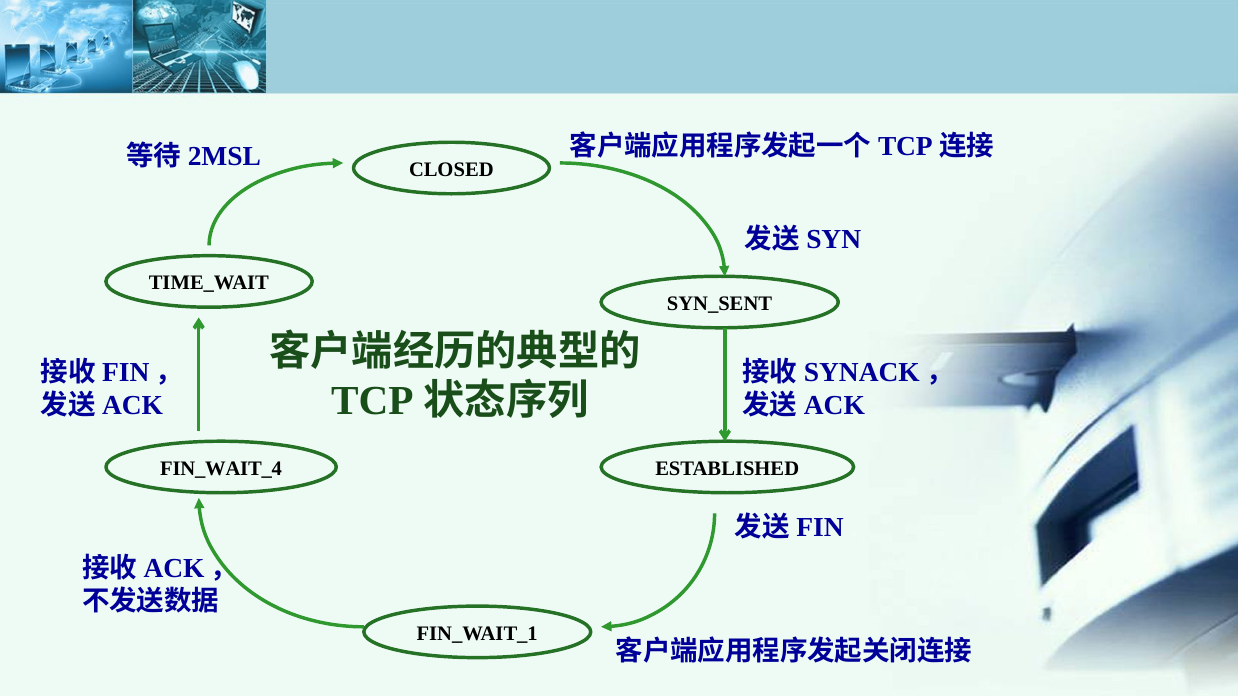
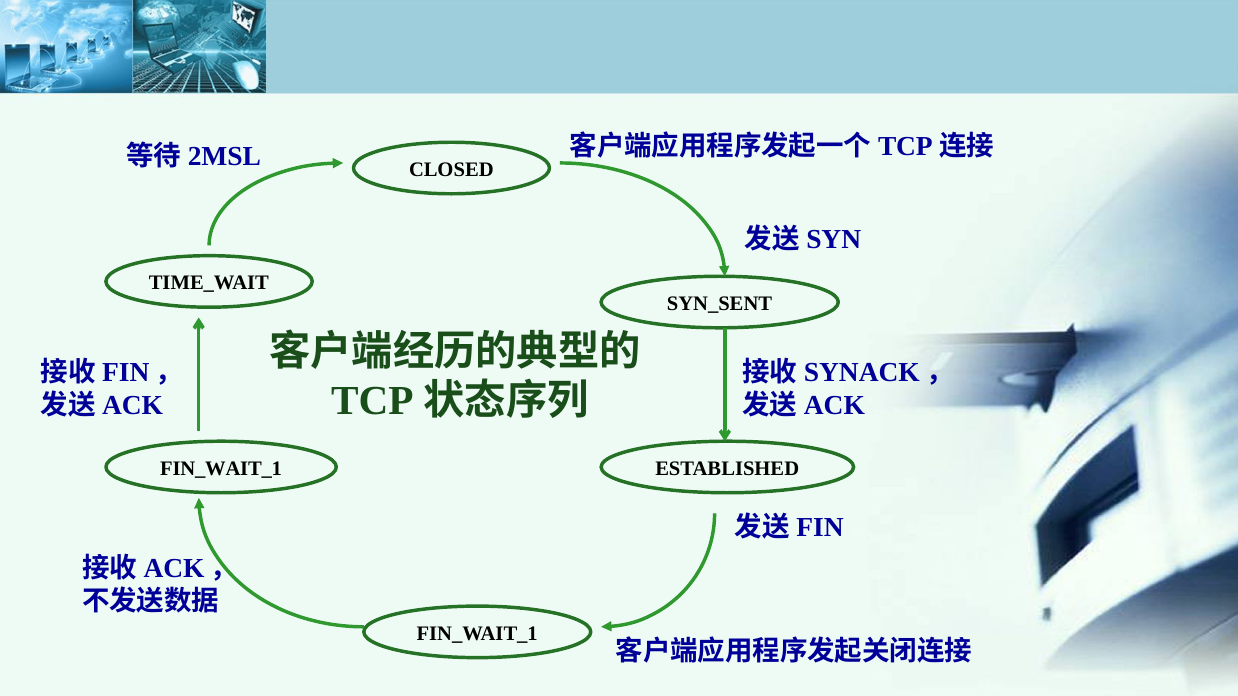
FIN_WAIT_4: FIN_WAIT_4 -> FIN_WAIT_1 (221, 469)
